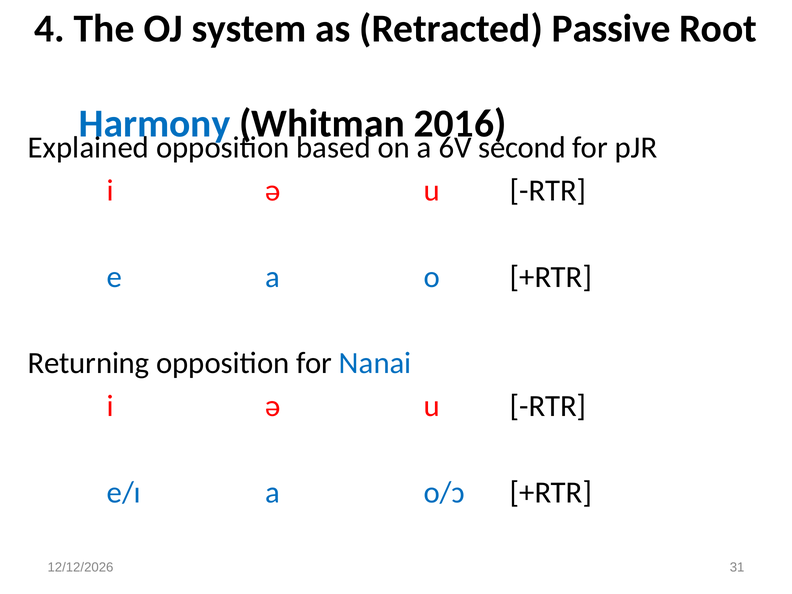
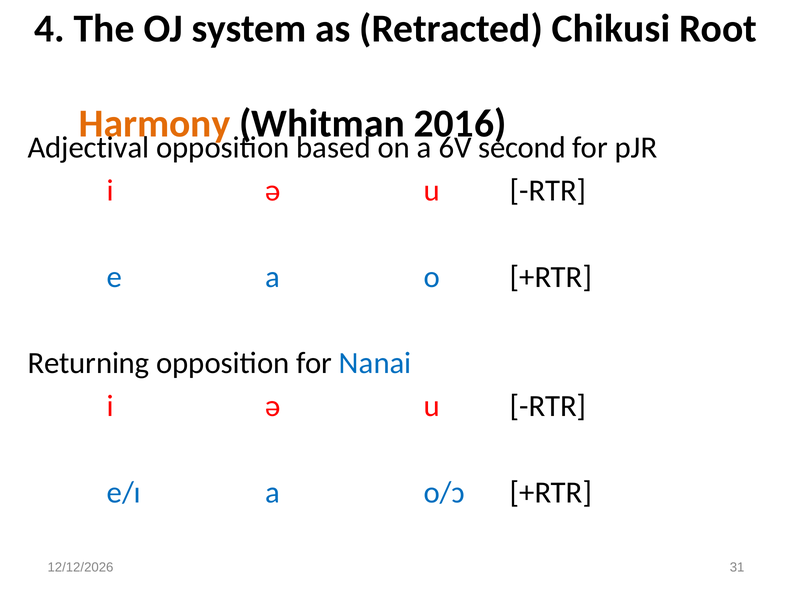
Passive: Passive -> Chikusi (611, 29)
Harmony colour: blue -> orange (155, 124)
Explained: Explained -> Adjectival (89, 147)
